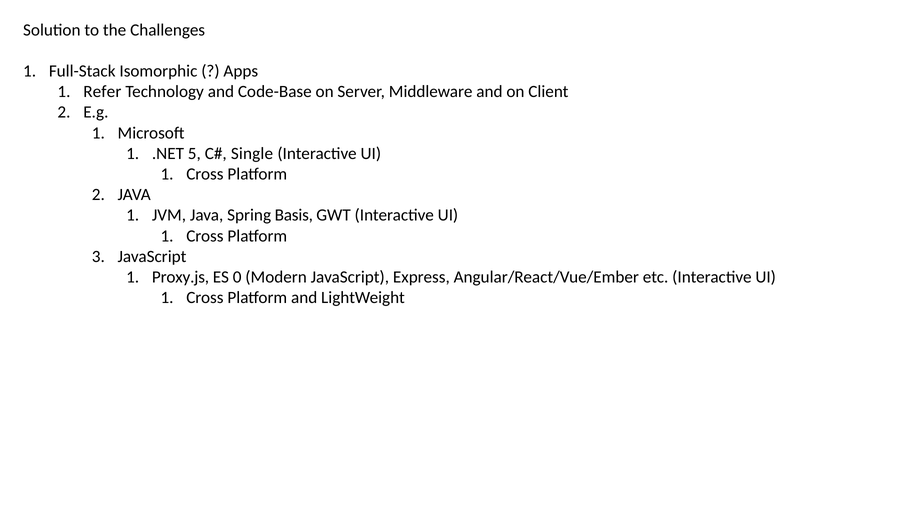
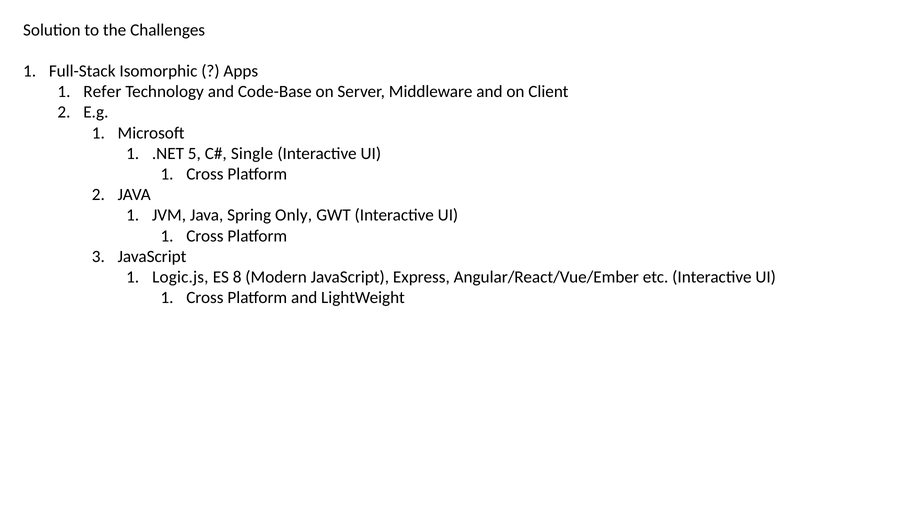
Basis: Basis -> Only (294, 215)
Proxy.js: Proxy.js -> Logic.js (180, 277)
0: 0 -> 8 (237, 277)
